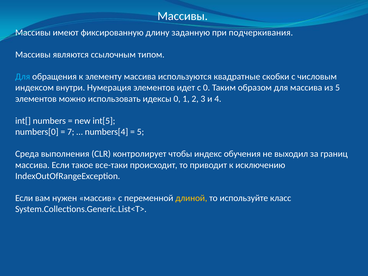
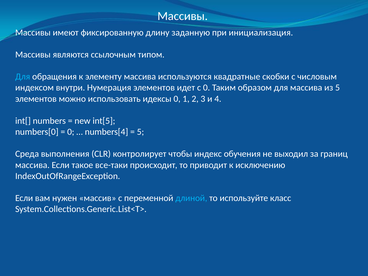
подчеркивания: подчеркивания -> инициализация (261, 32)
7: 7 -> 0 (71, 132)
длиной colour: yellow -> light blue (191, 198)
